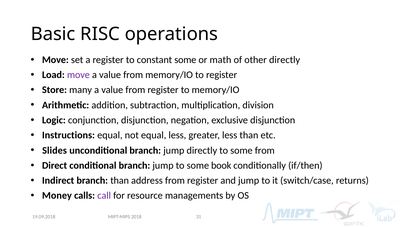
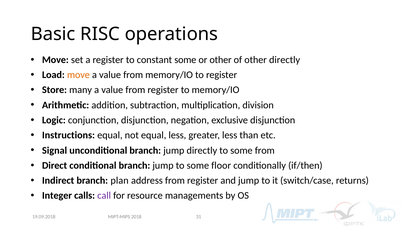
or math: math -> other (221, 60)
move colour: purple -> orange (78, 75)
Slides: Slides -> Signal (55, 150)
book: book -> floor (221, 165)
branch than: than -> plan (120, 180)
Money: Money -> Integer (57, 195)
